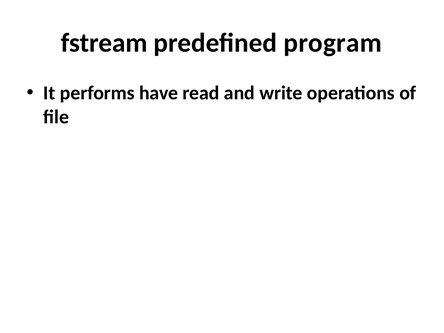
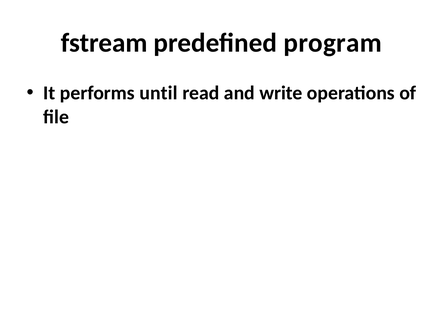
have: have -> until (159, 93)
